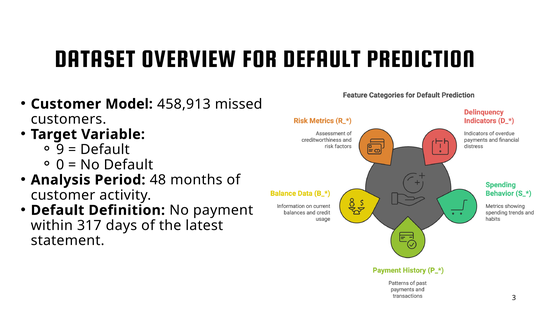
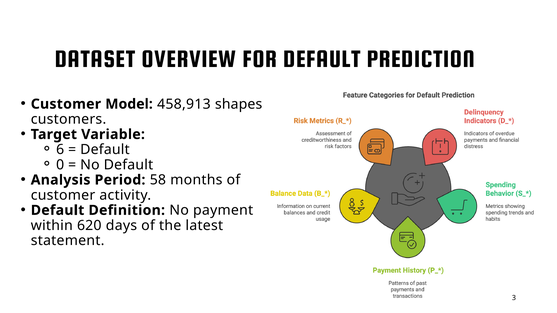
missed: missed -> shapes (239, 104)
9: 9 -> 6 (60, 150)
48: 48 -> 58 (158, 180)
317: 317 -> 620 (89, 226)
